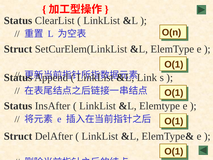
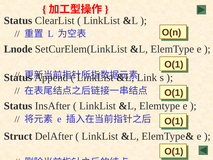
Struct: Struct -> Lnode (18, 49)
